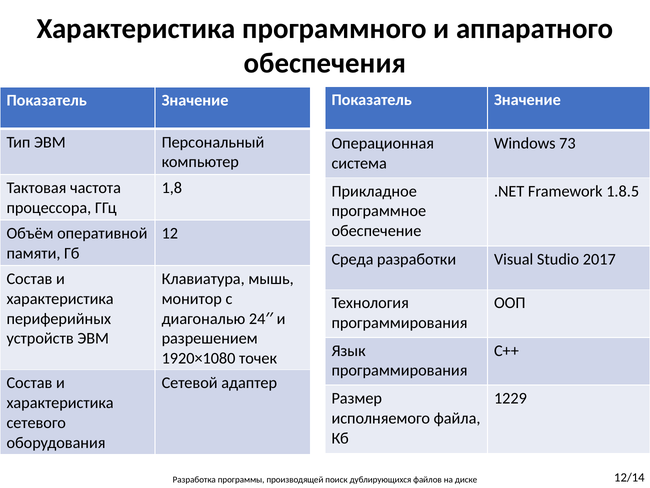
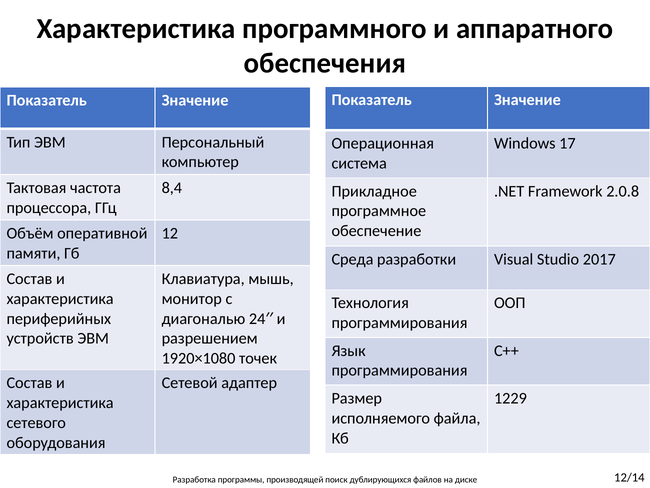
73: 73 -> 17 (567, 143)
1,8: 1,8 -> 8,4 (172, 188)
1.8.5: 1.8.5 -> 2.0.8 (623, 191)
